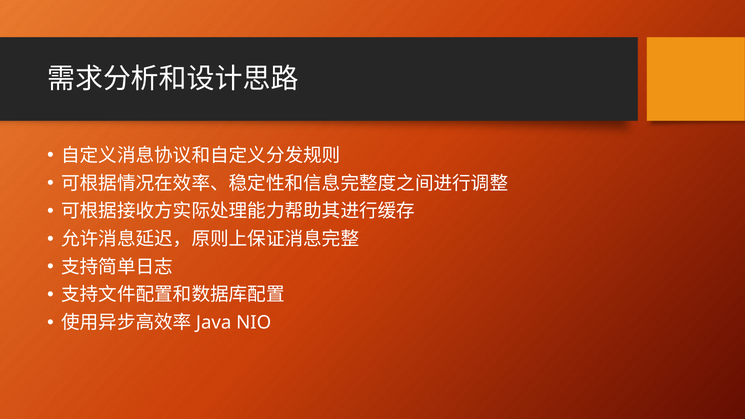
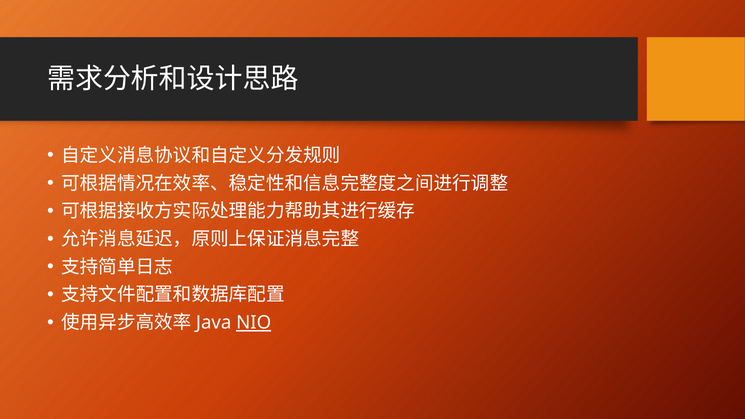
NIO underline: none -> present (254, 323)
